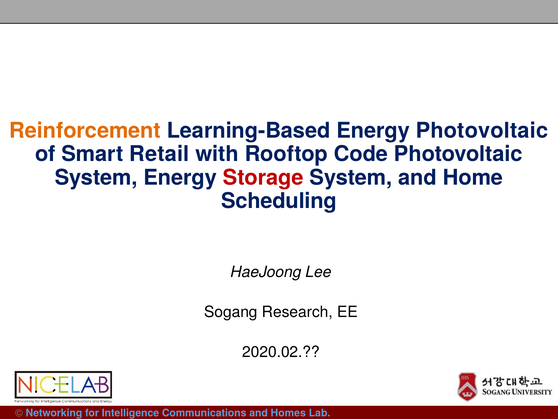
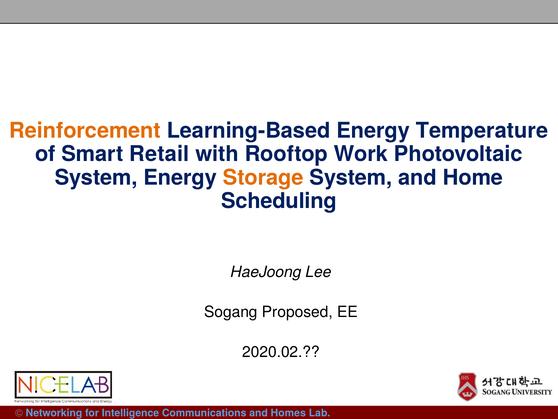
Energy Photovoltaic: Photovoltaic -> Temperature (482, 131)
Code: Code -> Work (361, 154)
Storage colour: red -> orange (263, 177)
Research: Research -> Proposed (297, 312)
